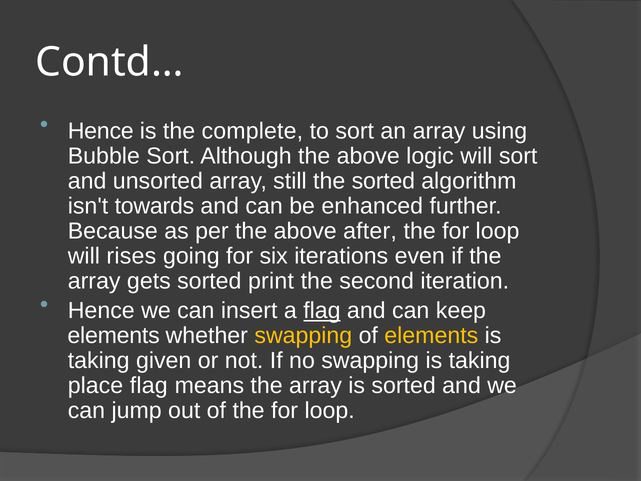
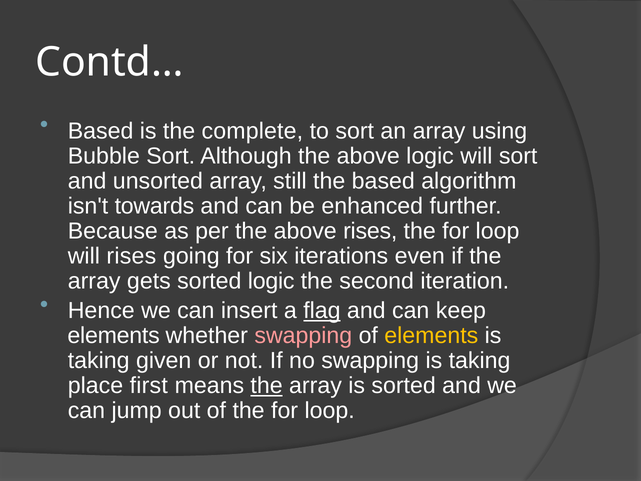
Hence: Hence -> Based (101, 131)
the sorted: sorted -> based (383, 181)
above after: after -> rises (370, 231)
sorted print: print -> logic (271, 281)
swapping colour: yellow -> pink (303, 336)
place flag: flag -> first (149, 385)
the underline: none -> present (267, 385)
